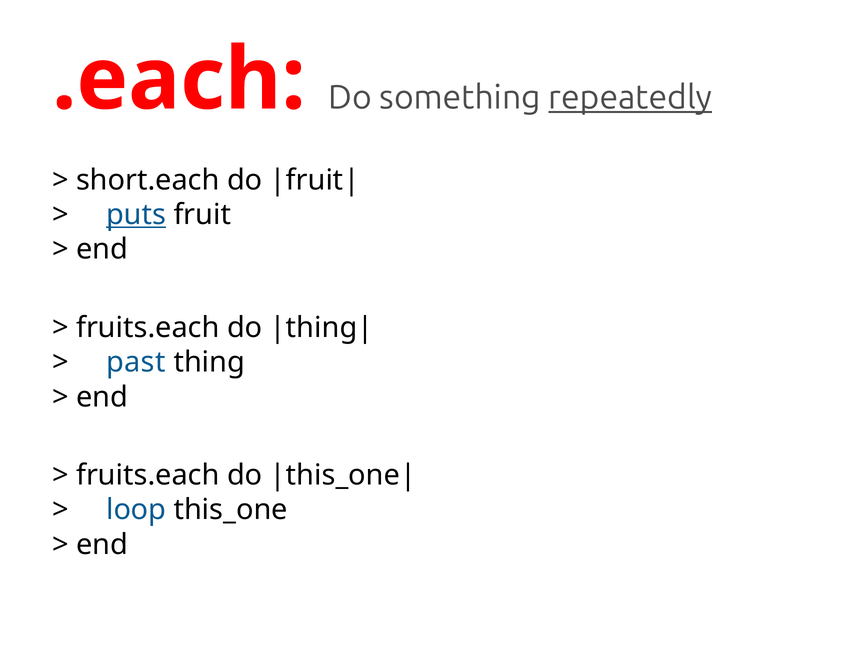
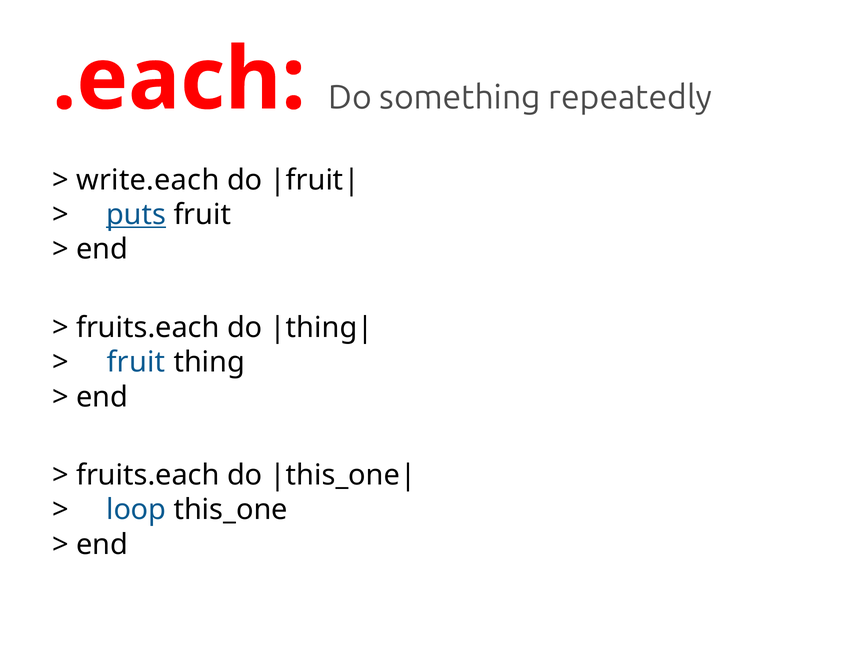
repeatedly underline: present -> none (630, 97)
short.each: short.each -> write.each (148, 180)
past: past -> fruit (136, 362)
